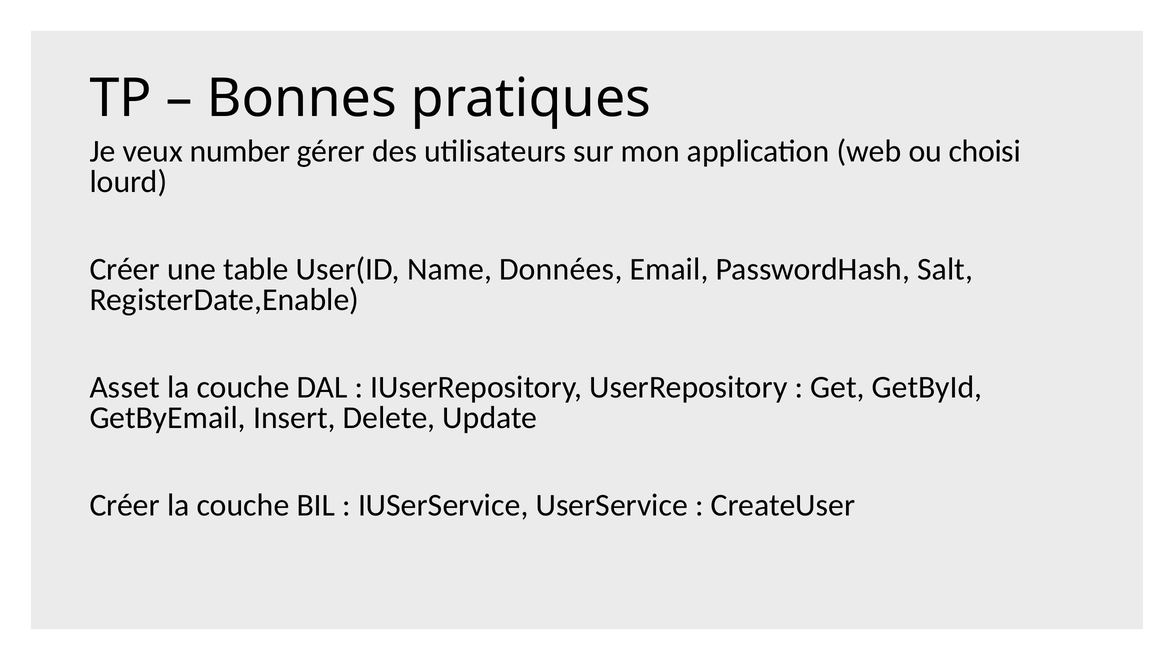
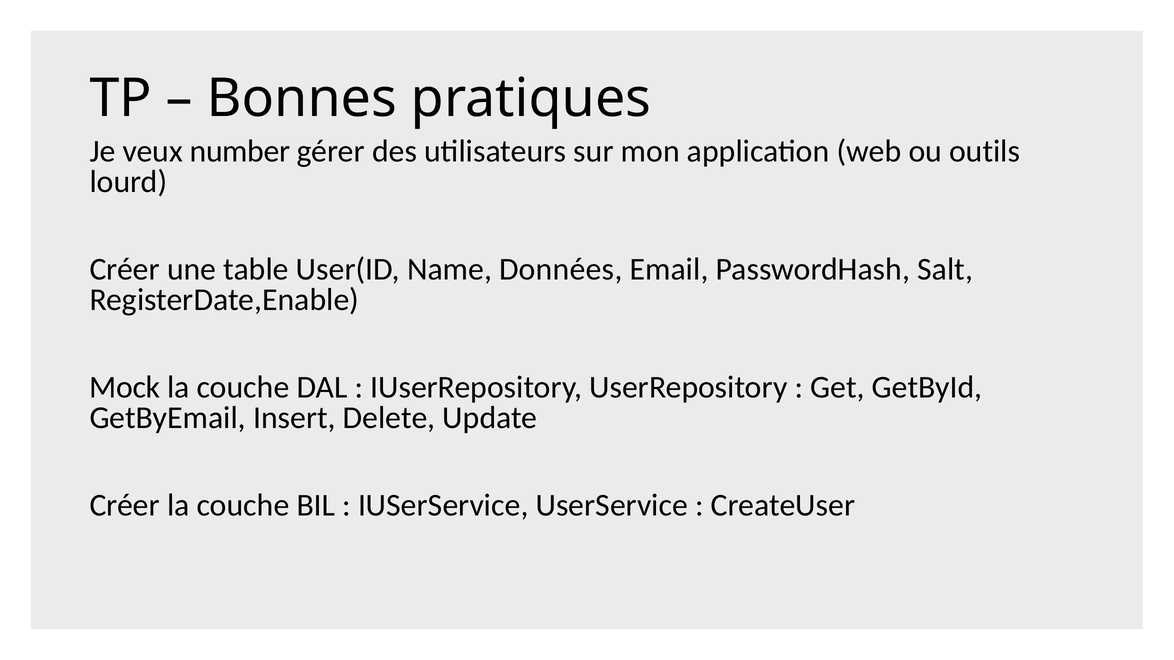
choisi: choisi -> outils (985, 151)
Asset: Asset -> Mock (125, 387)
